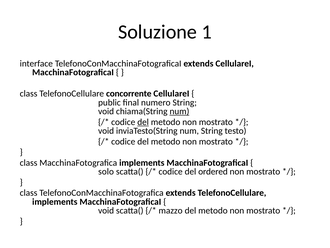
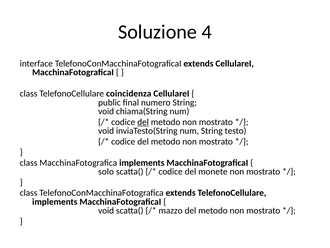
1: 1 -> 4 (207, 32)
concorrente: concorrente -> coincidenza (129, 93)
num underline: present -> none (179, 111)
ordered: ordered -> monete (213, 171)
